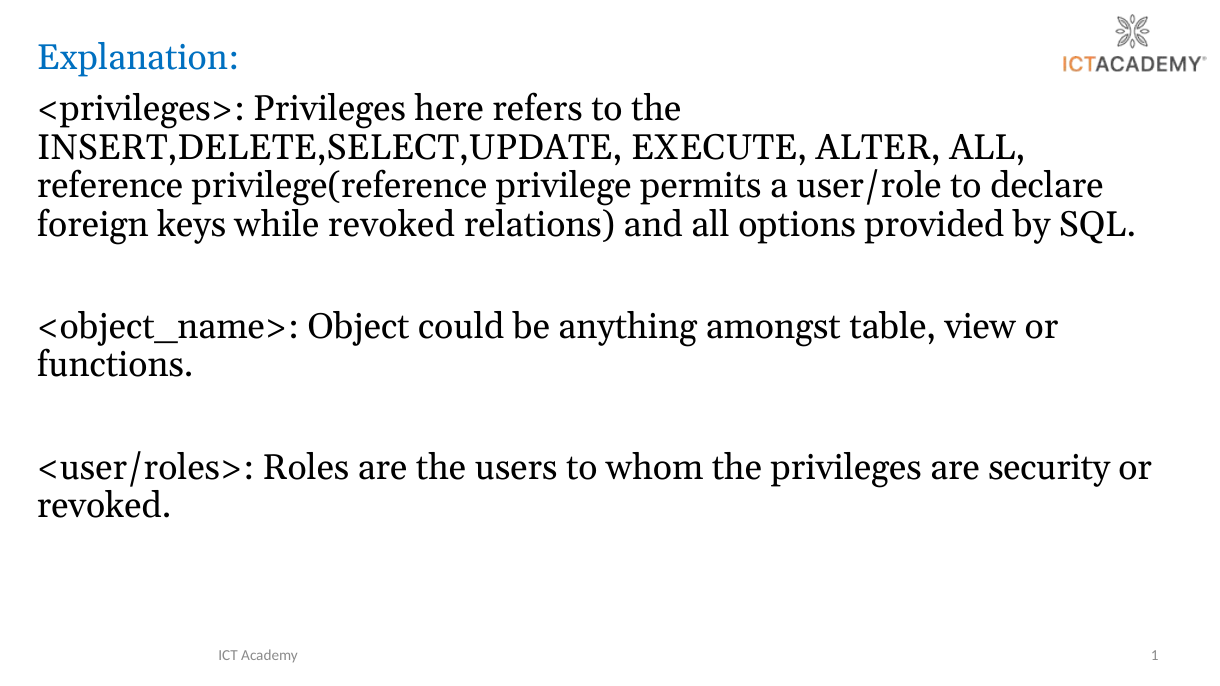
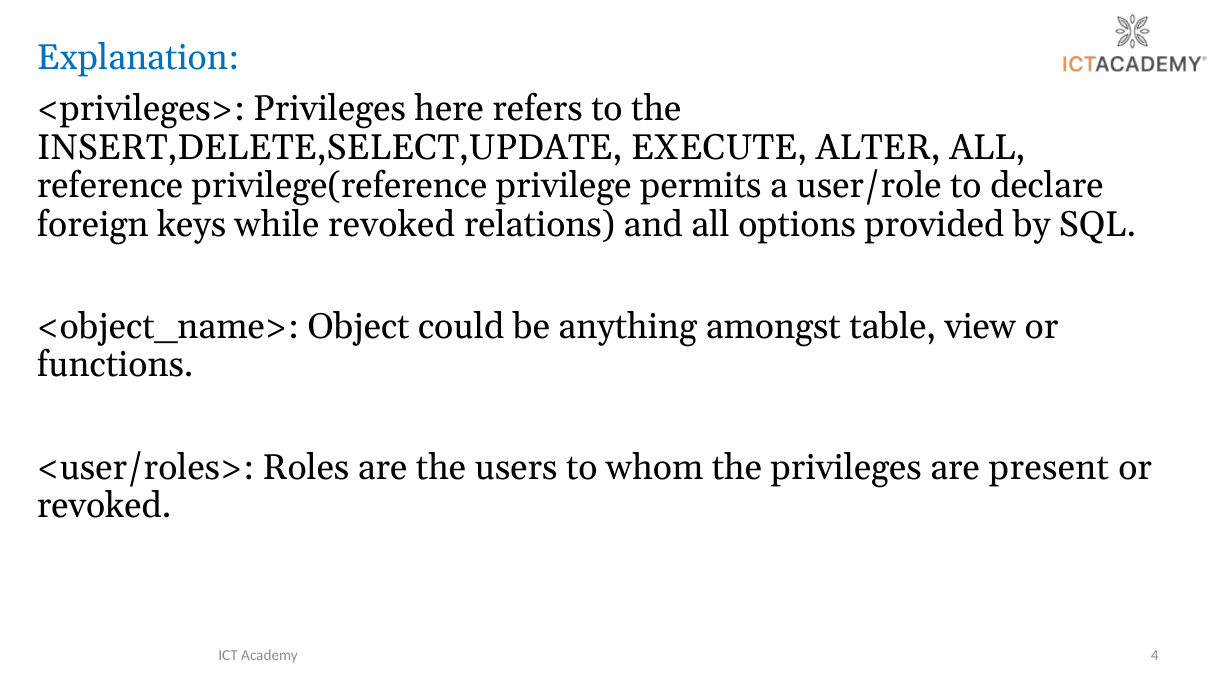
security: security -> present (1049, 467)
1: 1 -> 4 (1155, 655)
